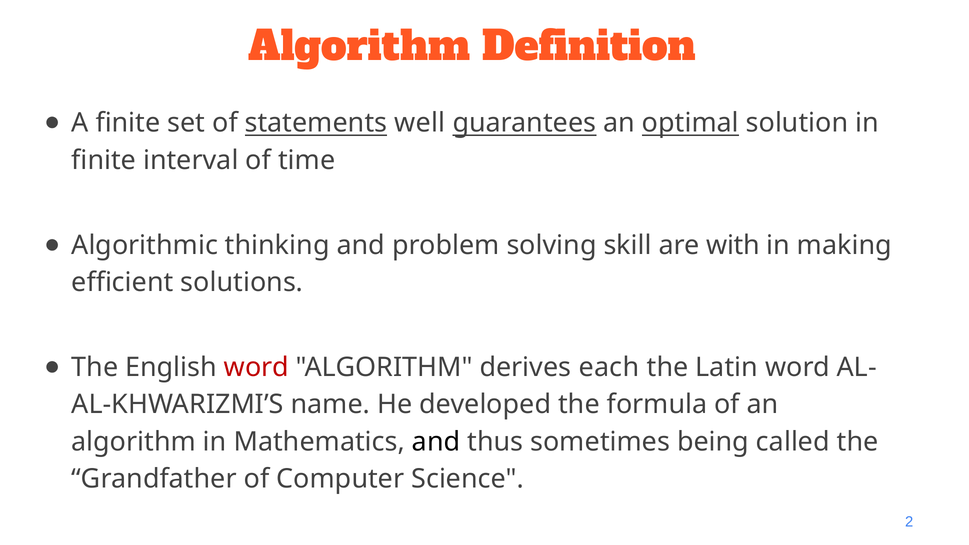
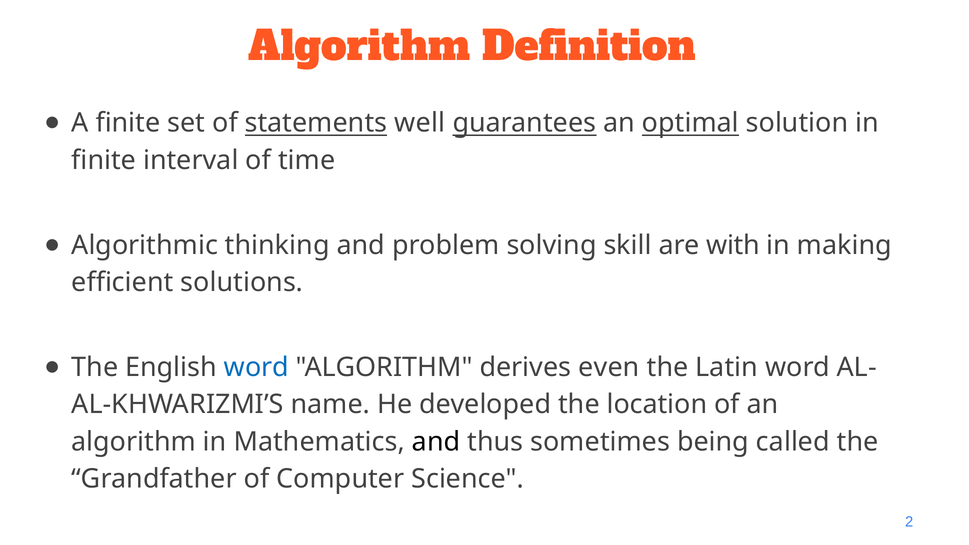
word colour: red -> blue (256, 367)
each: each -> even (609, 367)
formula: formula -> location (657, 405)
